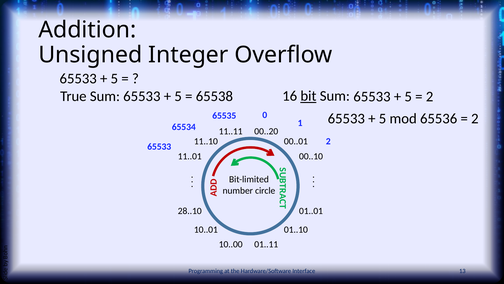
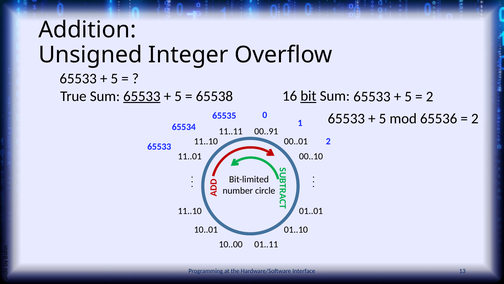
65533 underline: none -> present (142, 96)
00..20: 00..20 -> 00..91 (266, 131)
28..10: 28..10 -> 11..10 (190, 211)
